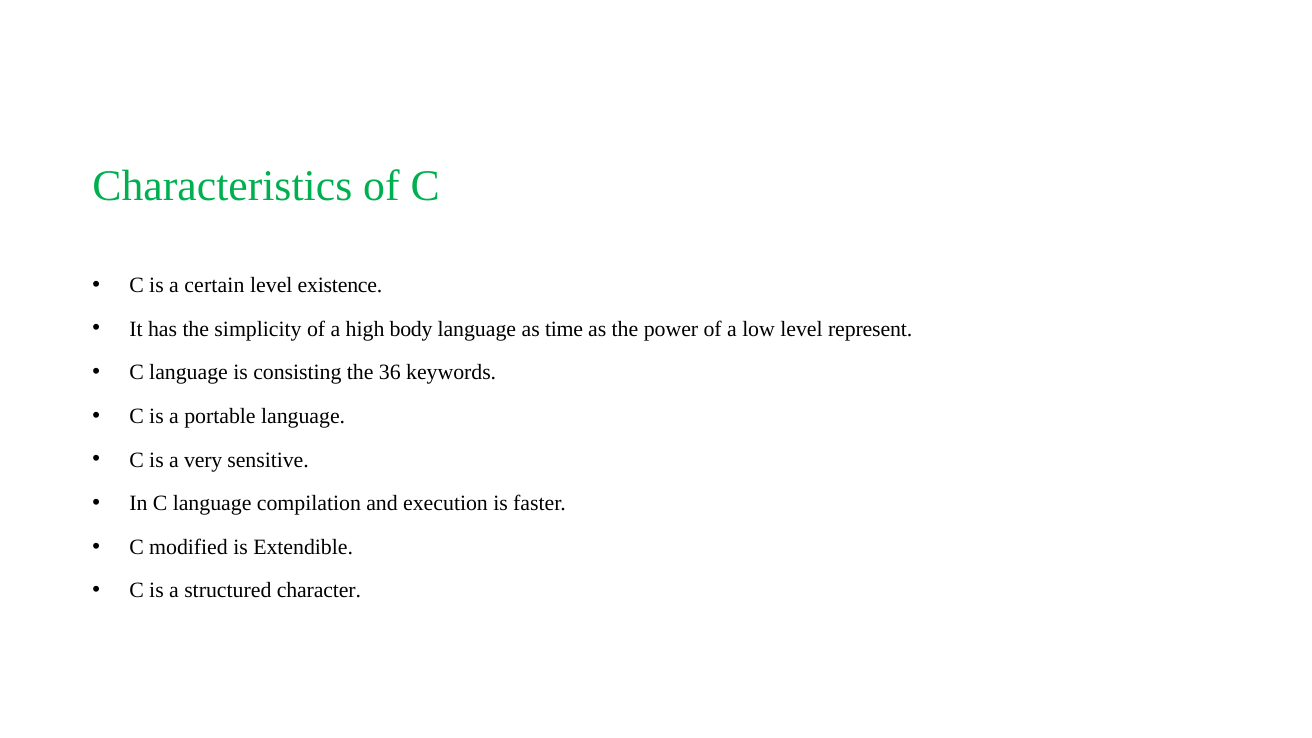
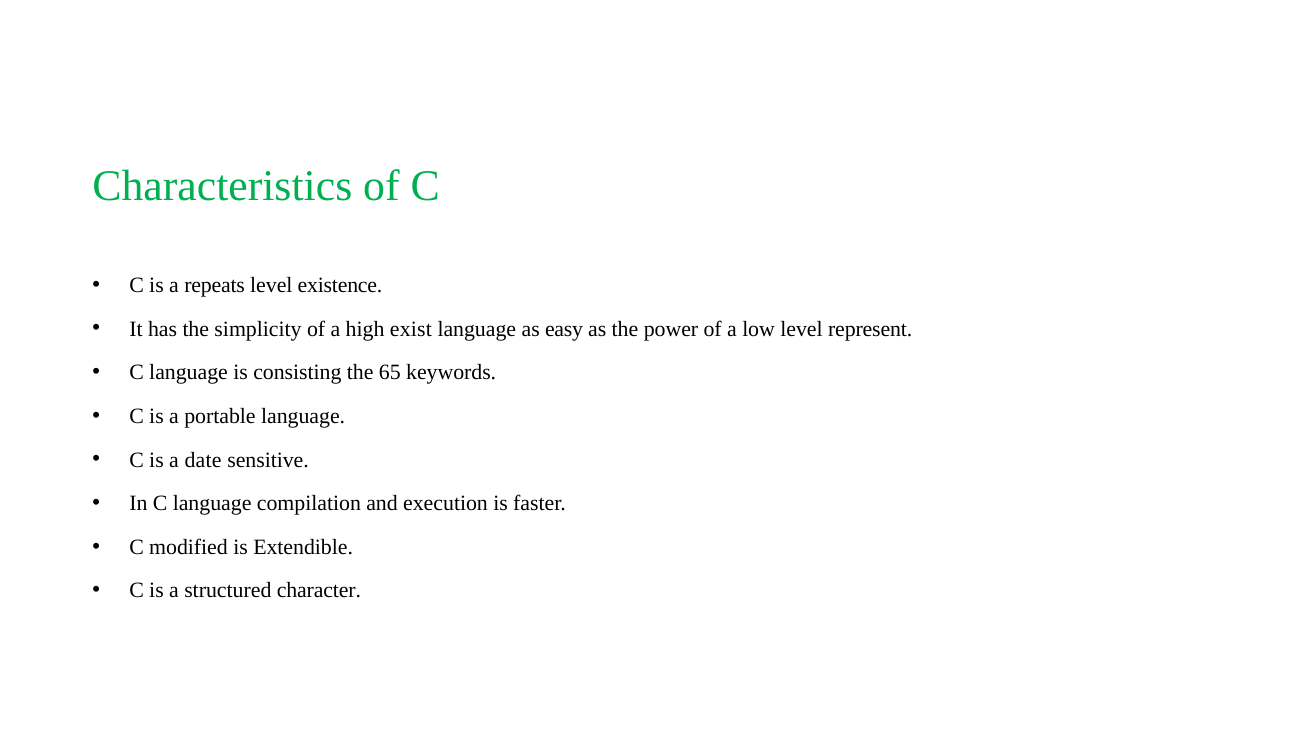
certain: certain -> repeats (215, 285)
body: body -> exist (411, 329)
time: time -> easy (564, 329)
36: 36 -> 65 (390, 372)
very: very -> date (203, 460)
